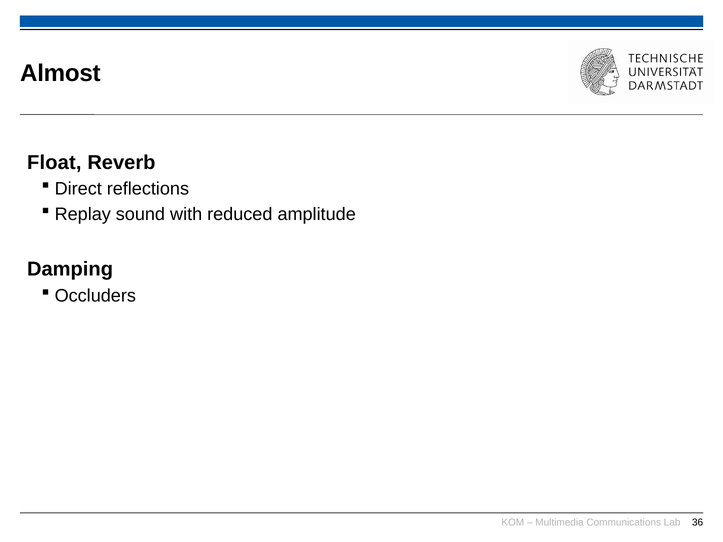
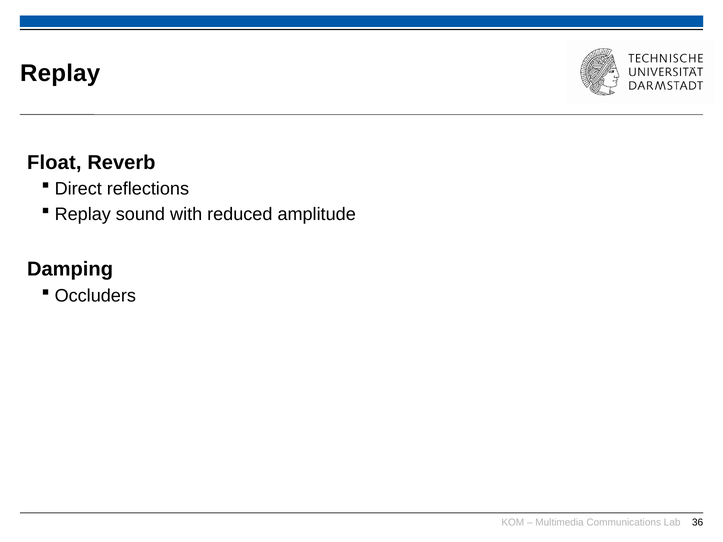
Almost: Almost -> Replay (60, 73)
